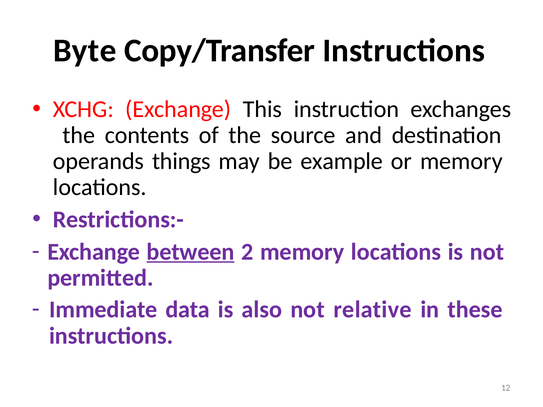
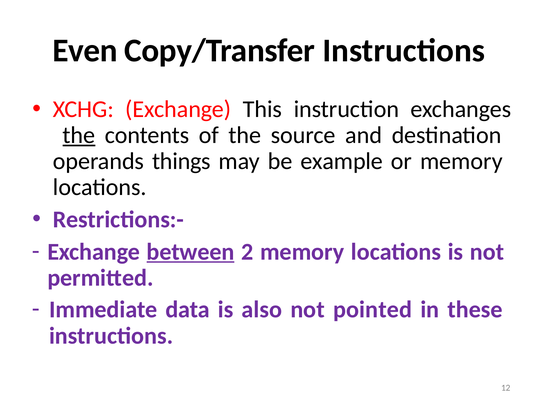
Byte: Byte -> Even (85, 50)
the underline: none -> present (79, 135)
relative: relative -> pointed (373, 310)
